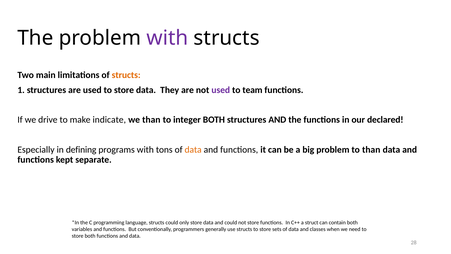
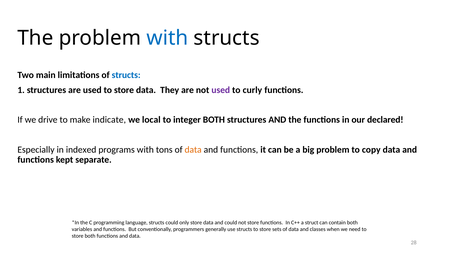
with colour: purple -> blue (167, 38)
structs colour: orange -> blue (126, 75)
team: team -> curly (252, 90)
we than: than -> local (151, 120)
defining: defining -> indexed (81, 149)
to than: than -> copy (371, 149)
